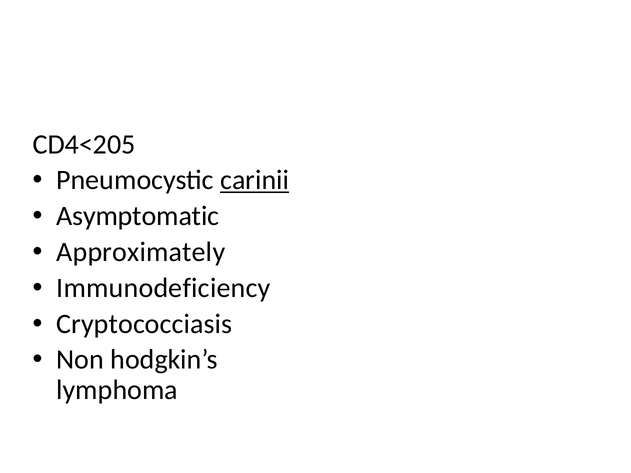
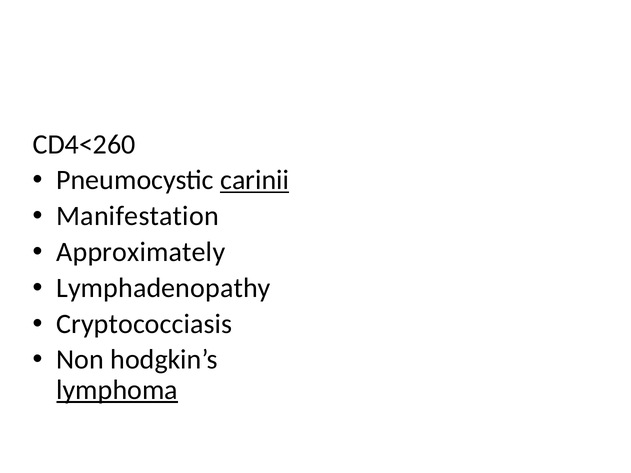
CD4<205: CD4<205 -> CD4<260 (84, 144)
Asymptomatic: Asymptomatic -> Manifestation (138, 216)
Immunodeficiency: Immunodeficiency -> Lymphadenopathy (163, 288)
lymphoma underline: none -> present (117, 390)
